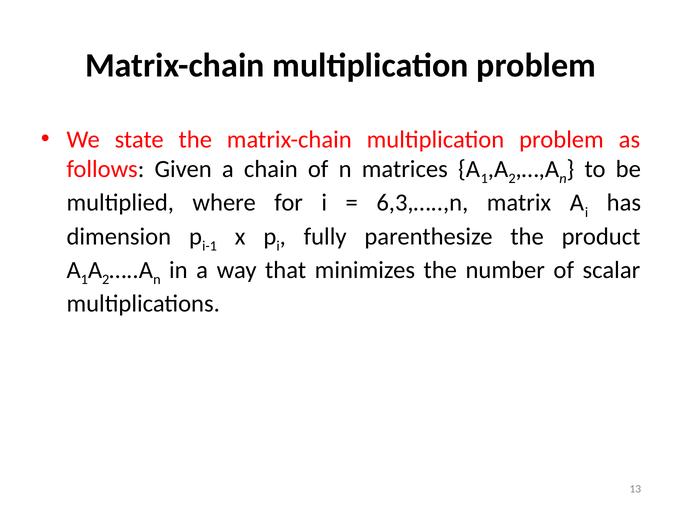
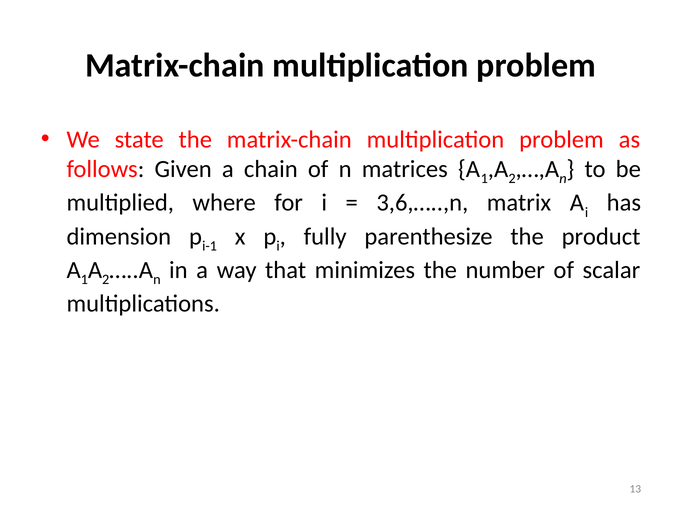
6,3,…..,n: 6,3,…..,n -> 3,6,…..,n (422, 203)
